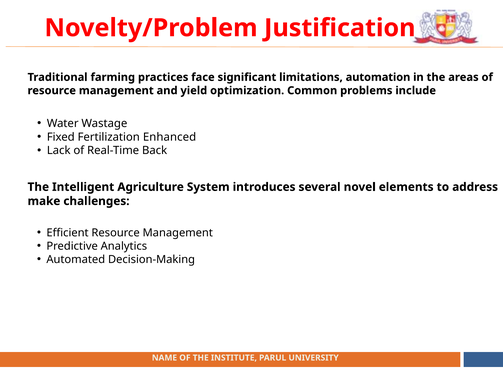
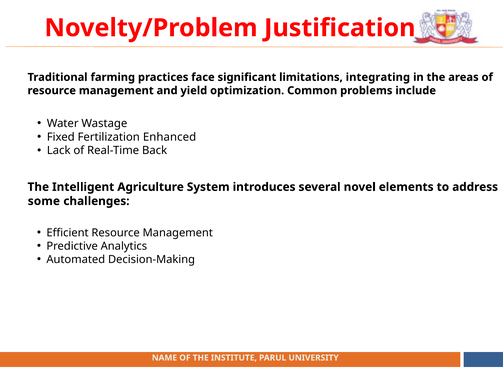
automation: automation -> integrating (378, 77)
make: make -> some (44, 201)
